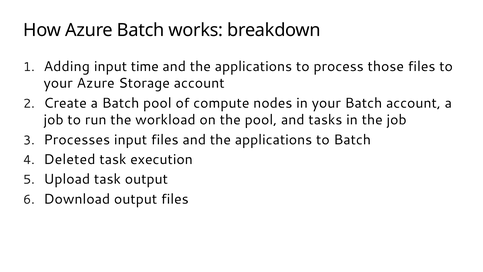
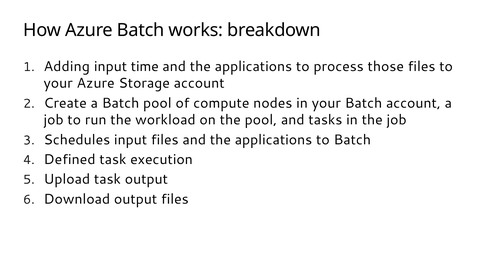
Processes: Processes -> Schedules (77, 140)
Deleted: Deleted -> Defined (70, 159)
